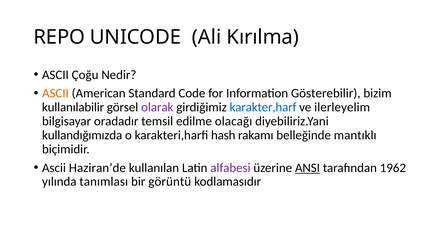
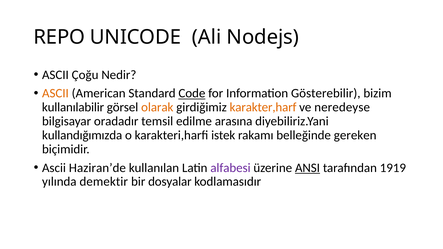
Kırılma: Kırılma -> Nodejs (263, 37)
Code underline: none -> present (192, 93)
olarak colour: purple -> orange (157, 107)
karakter,harf colour: blue -> orange (263, 107)
ilerleyelim: ilerleyelim -> neredeyse (342, 107)
olacağı: olacağı -> arasına (234, 121)
hash: hash -> istek (223, 135)
mantıklı: mantıklı -> gereken (355, 135)
1962: 1962 -> 1919 (393, 168)
tanımlası: tanımlası -> demektir (104, 182)
görüntü: görüntü -> dosyalar (170, 182)
